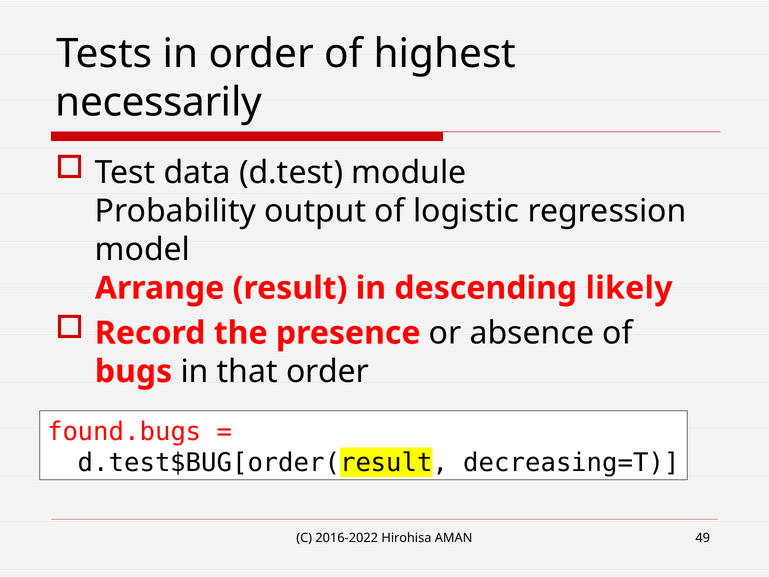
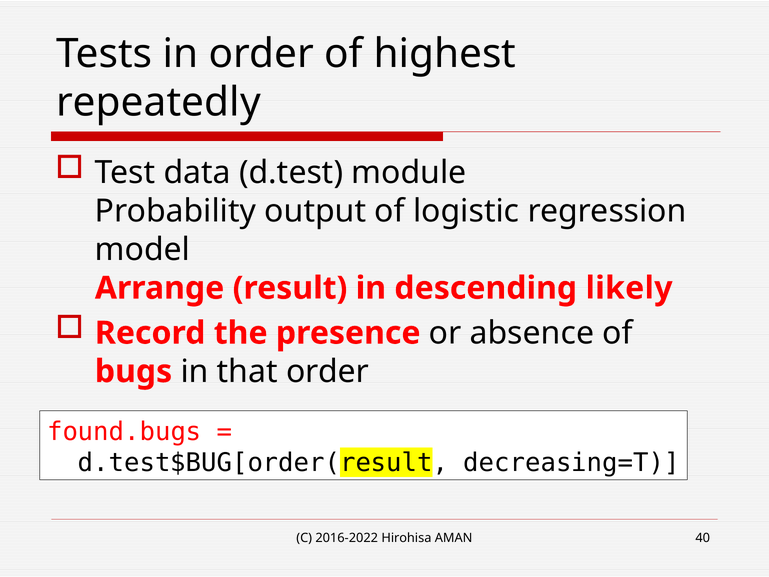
necessarily: necessarily -> repeatedly (158, 103)
49: 49 -> 40 (703, 538)
